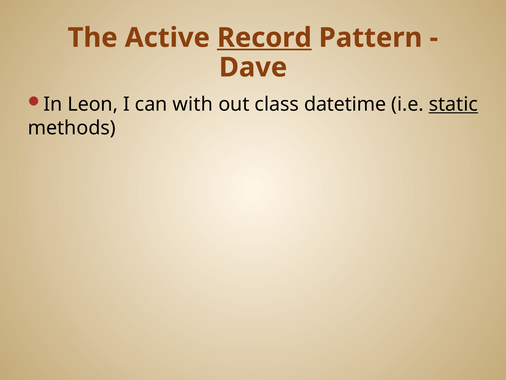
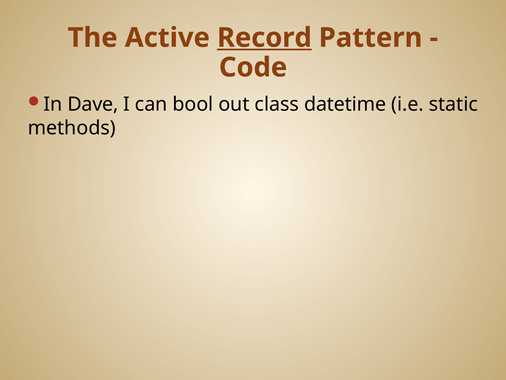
Dave: Dave -> Code (253, 67)
Leon: Leon -> Dave (93, 104)
with: with -> bool (193, 104)
static underline: present -> none (453, 104)
